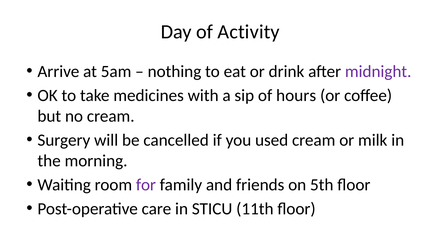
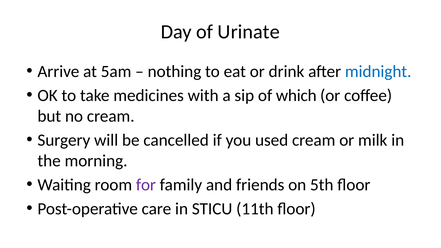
Activity: Activity -> Urinate (249, 32)
midnight colour: purple -> blue (378, 72)
hours: hours -> which (296, 96)
